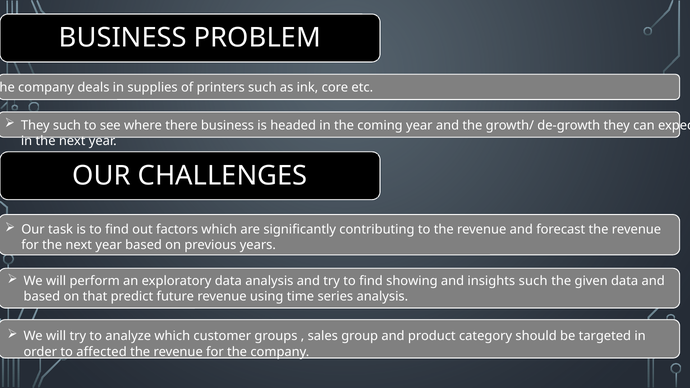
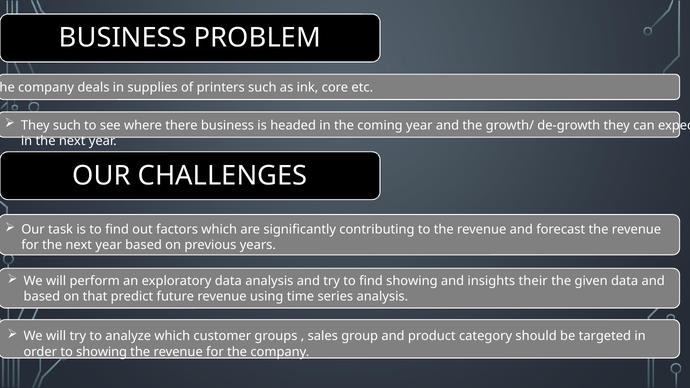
insights such: such -> their (533, 281)
to affected: affected -> showing (102, 352)
